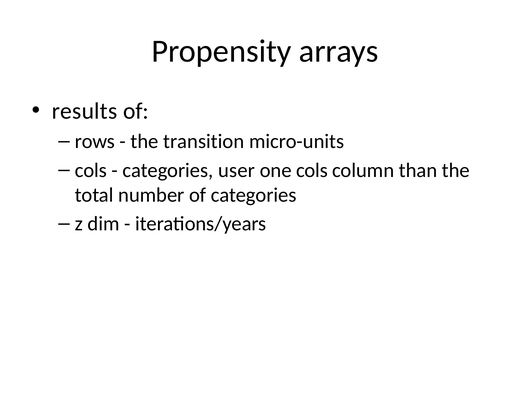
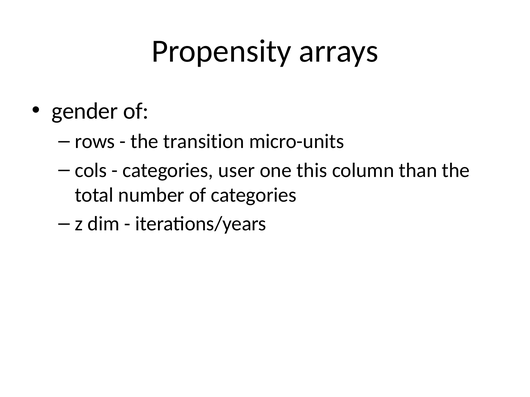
results: results -> gender (85, 111)
one cols: cols -> this (312, 170)
